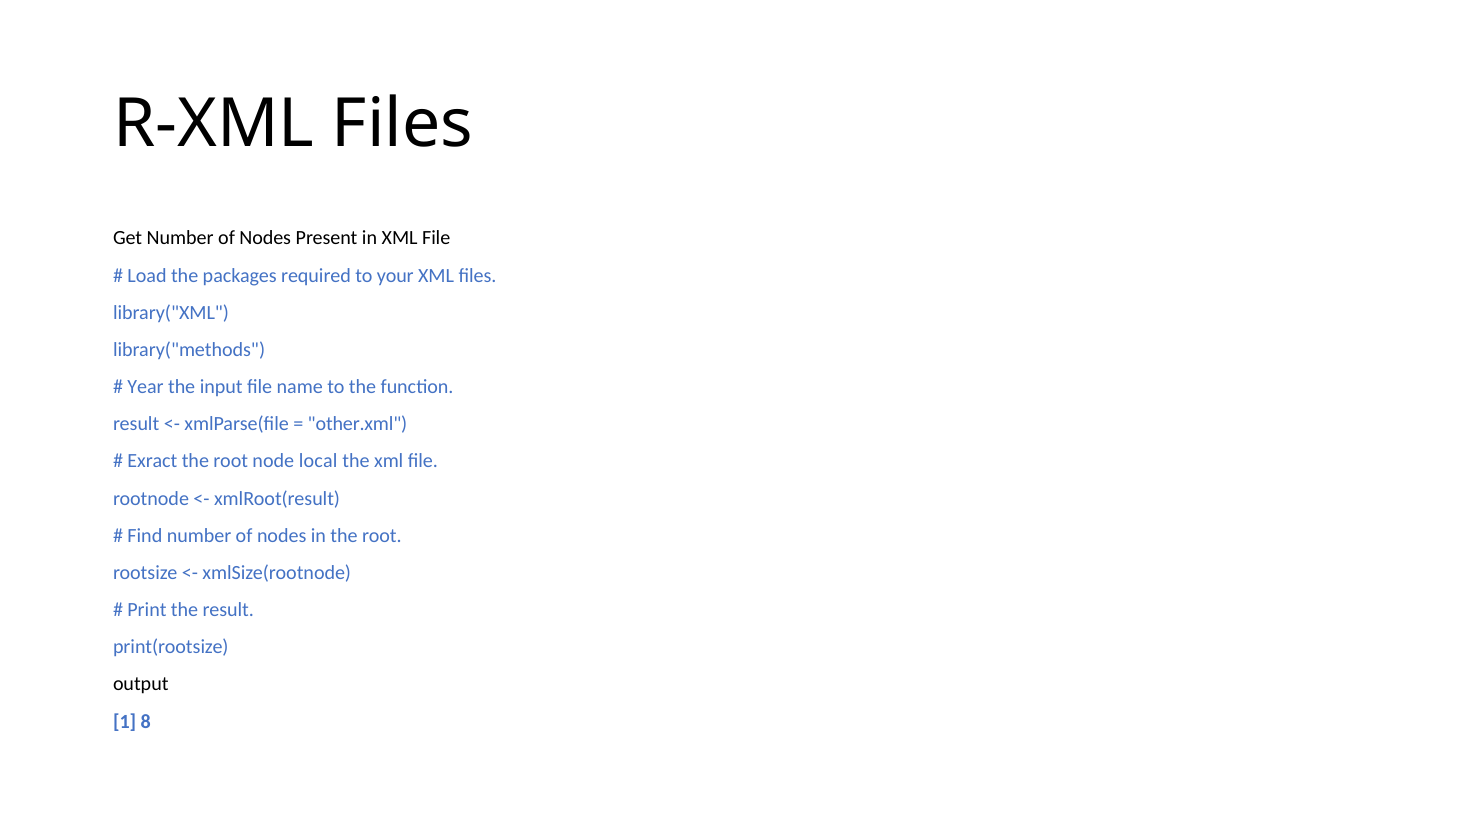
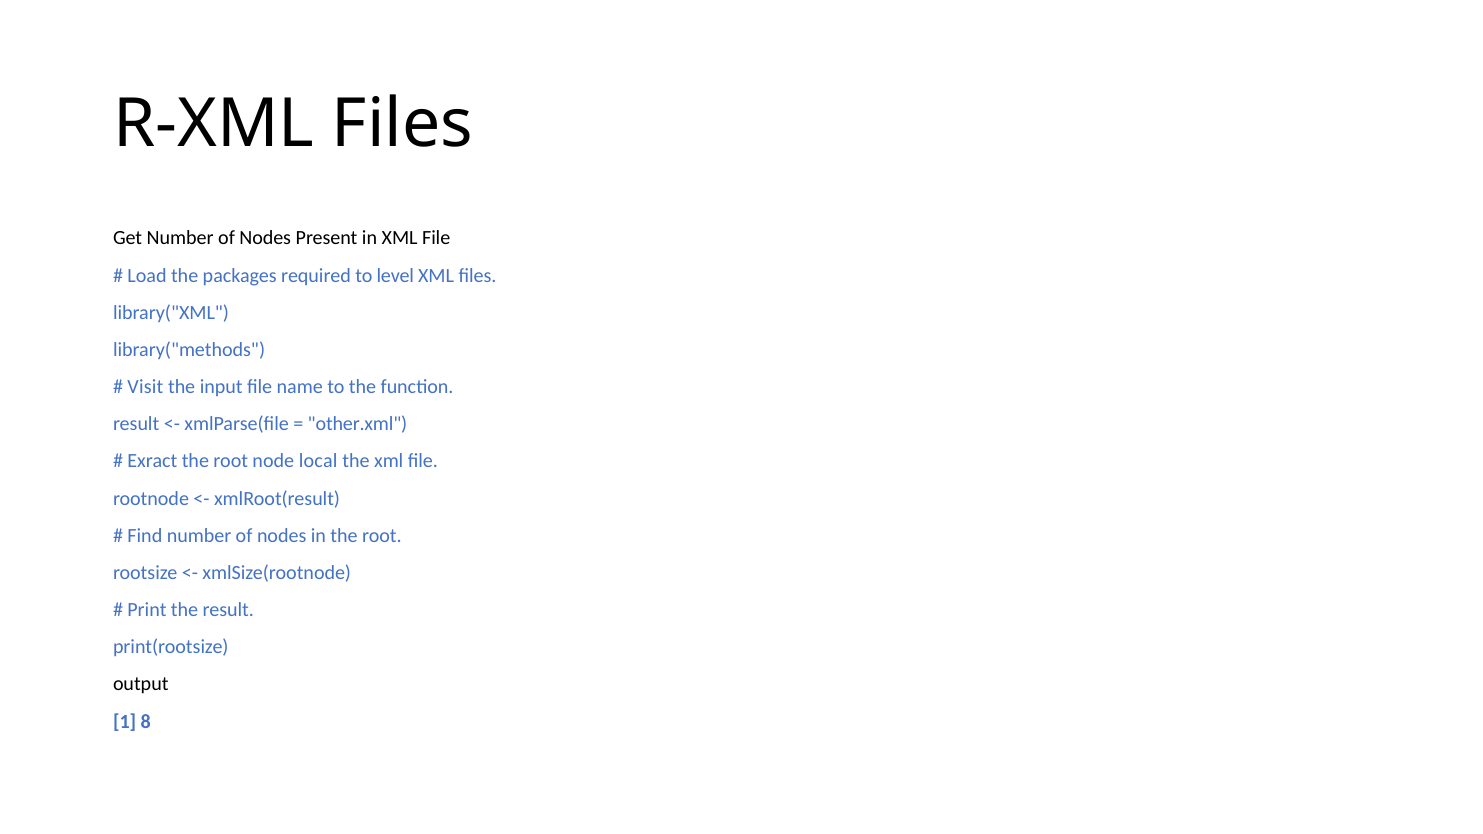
your: your -> level (395, 276)
Year: Year -> Visit (145, 387)
